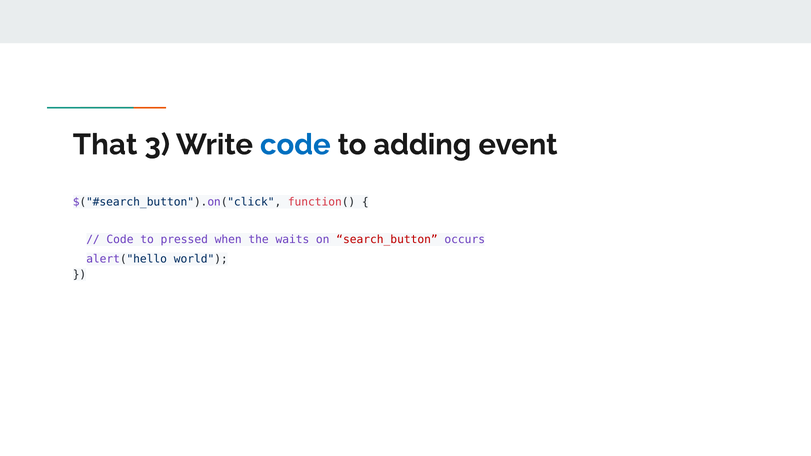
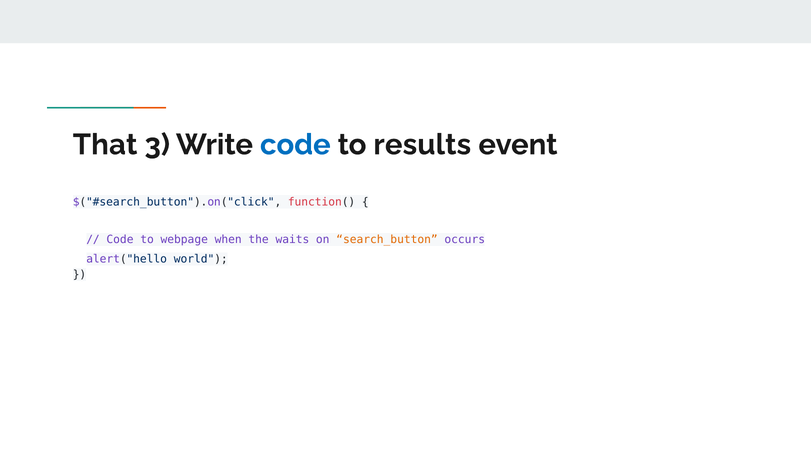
adding: adding -> results (422, 145)
pressed: pressed -> webpage (184, 240)
search_button colour: red -> orange (387, 240)
